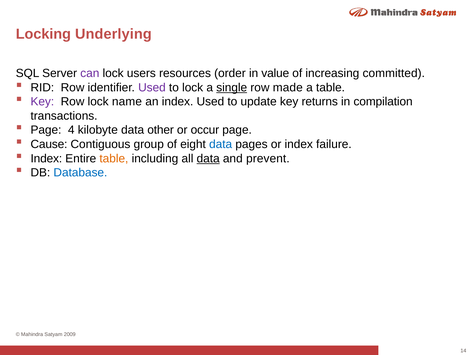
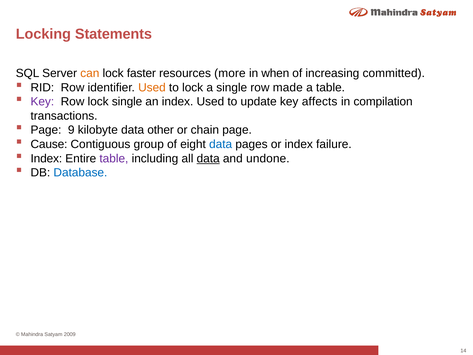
Underlying: Underlying -> Statements (113, 34)
can colour: purple -> orange (90, 73)
users: users -> faster (141, 73)
order: order -> more (230, 73)
value: value -> when (275, 73)
Used colour: purple -> orange (152, 87)
single underline: present -> none (232, 87)
lock name: name -> single (127, 102)
returns: returns -> affects (320, 102)
4: 4 -> 9 (71, 130)
occur: occur -> chain (205, 130)
table colour: orange -> purple (114, 158)
prevent: prevent -> undone (268, 158)
